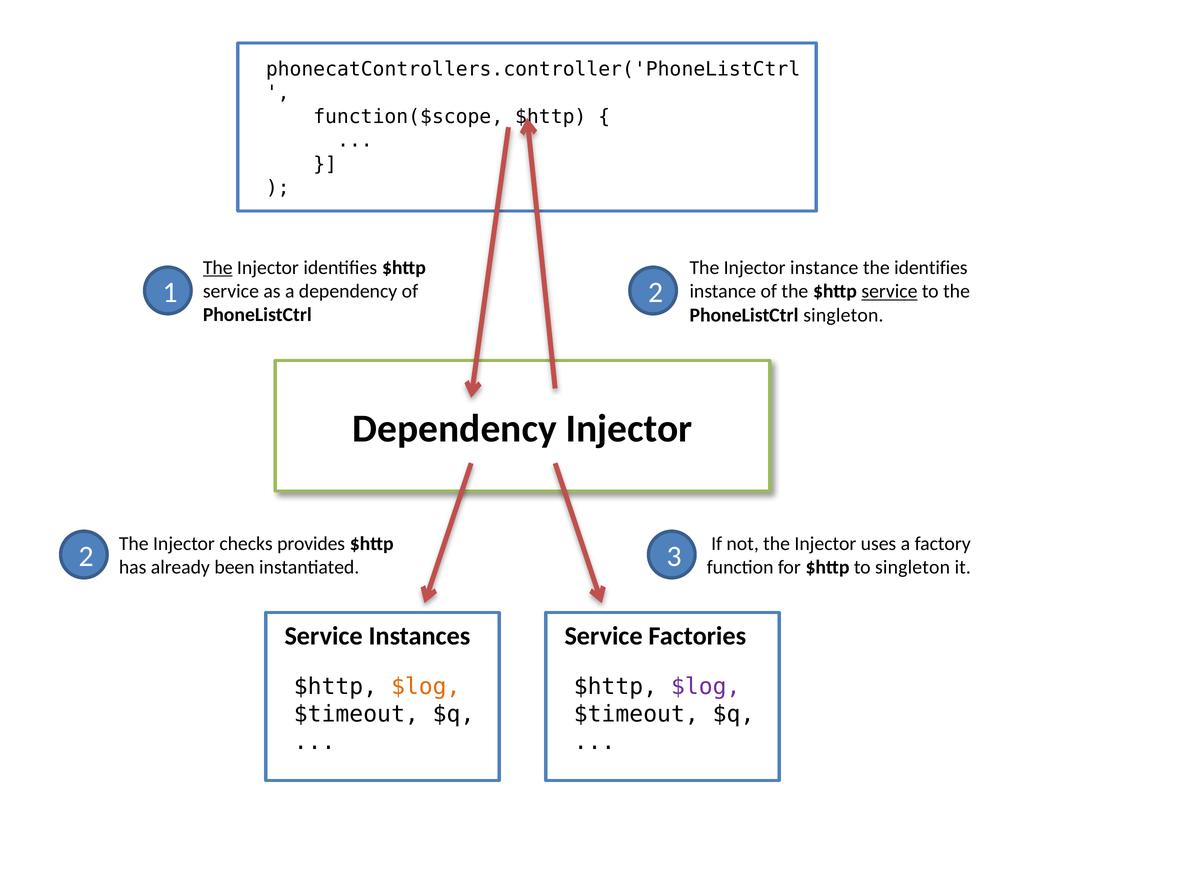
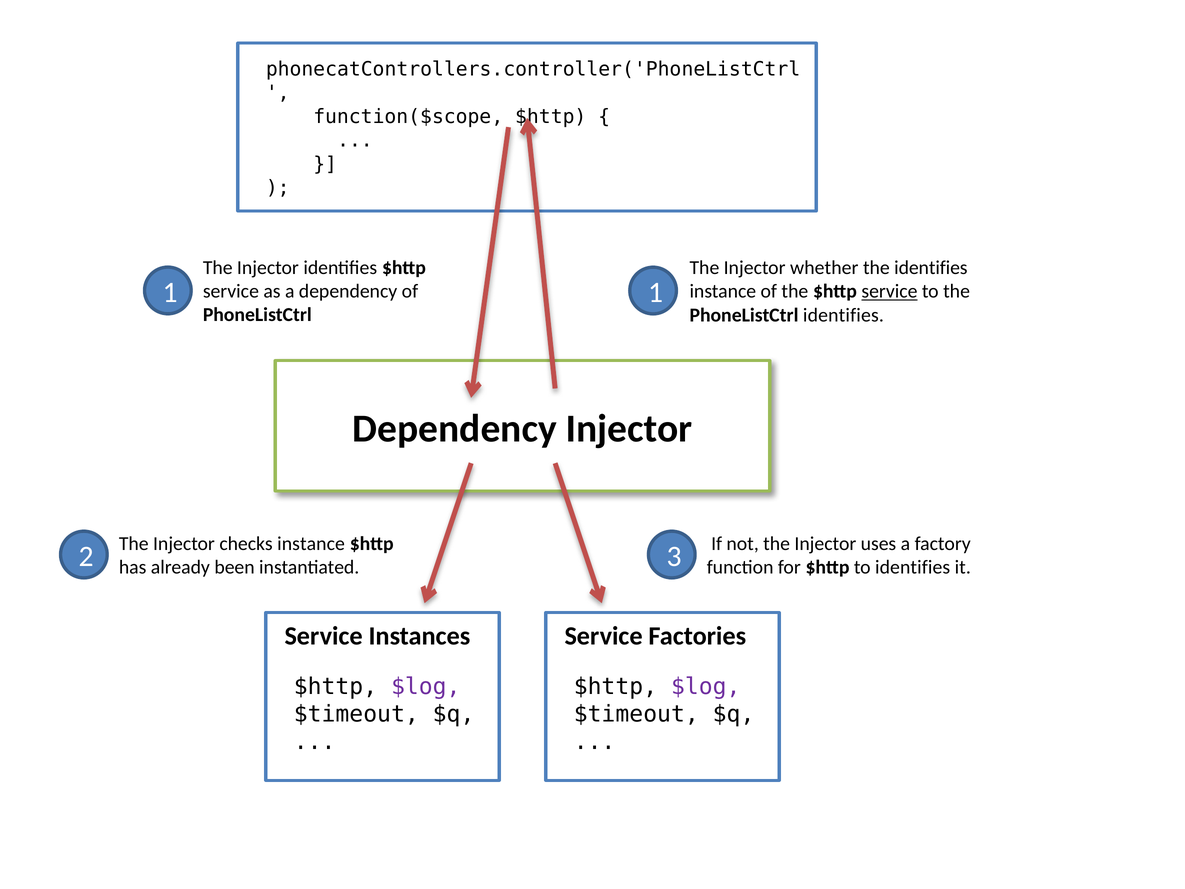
The underline: present -> none (218, 267)
Injector instance: instance -> whether (824, 268)
1 2: 2 -> 1 (656, 292)
PhoneListCtrl singleton: singleton -> identifies (843, 315)
checks provides: provides -> instance (311, 544)
to singleton: singleton -> identifies (913, 567)
$log colour: orange -> purple (426, 686)
